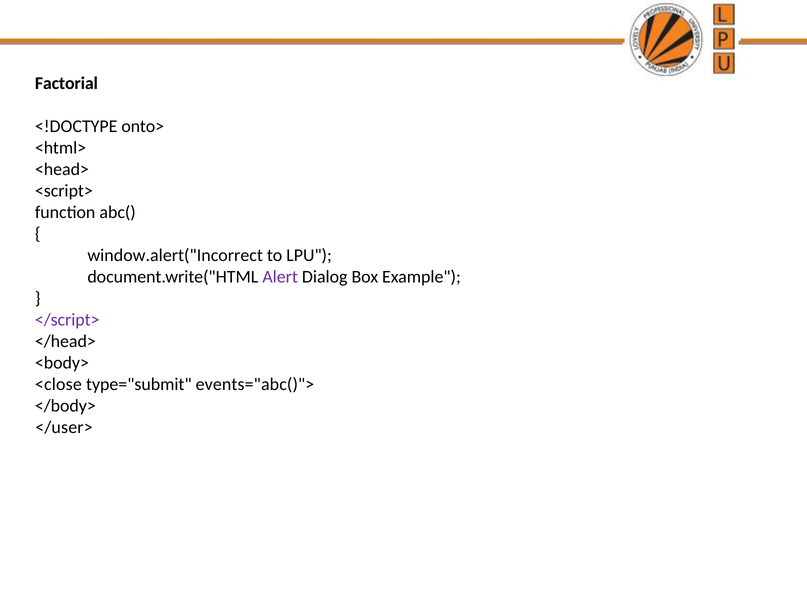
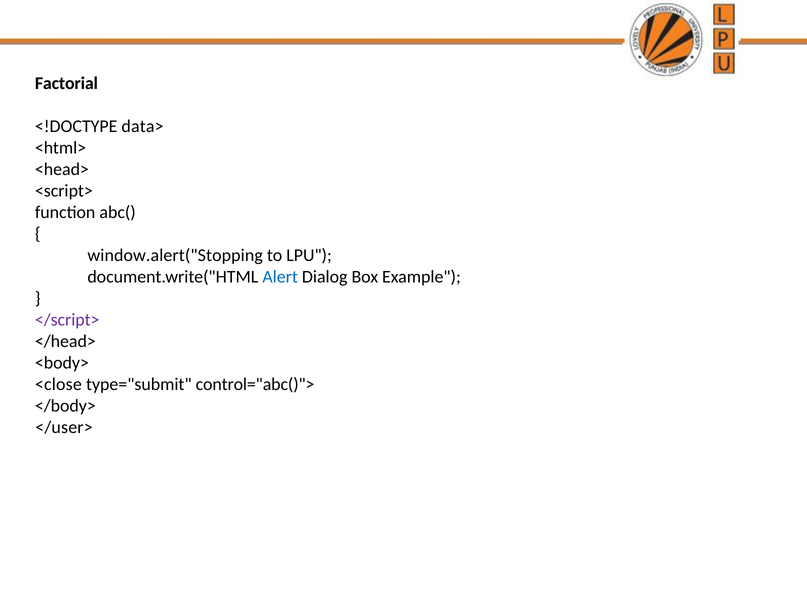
onto>: onto> -> data> (143, 126)
window.alert("Incorrect: window.alert("Incorrect -> window.alert("Stopping (175, 255)
Alert colour: purple -> blue (280, 277)
events="abc()">: events="abc()"> -> control="abc()"> (255, 384)
